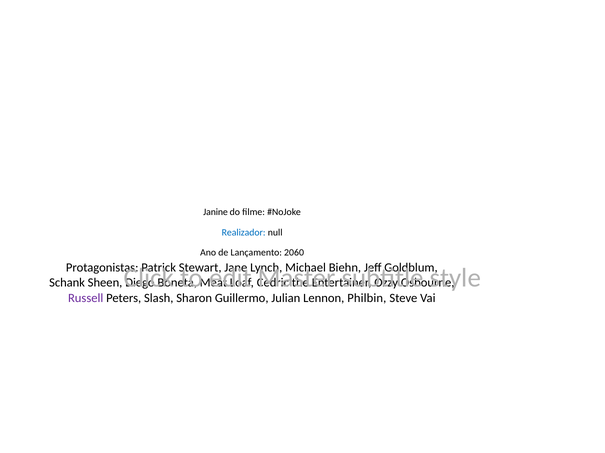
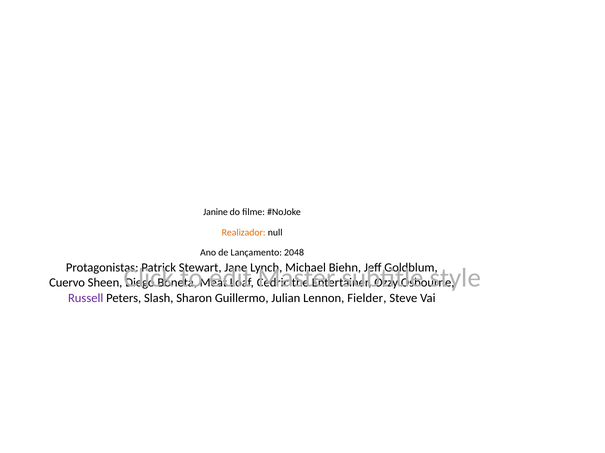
Realizador colour: blue -> orange (244, 233)
2060: 2060 -> 2048 (294, 253)
Schank: Schank -> Cuervo (67, 283)
Philbin: Philbin -> Fielder (367, 298)
